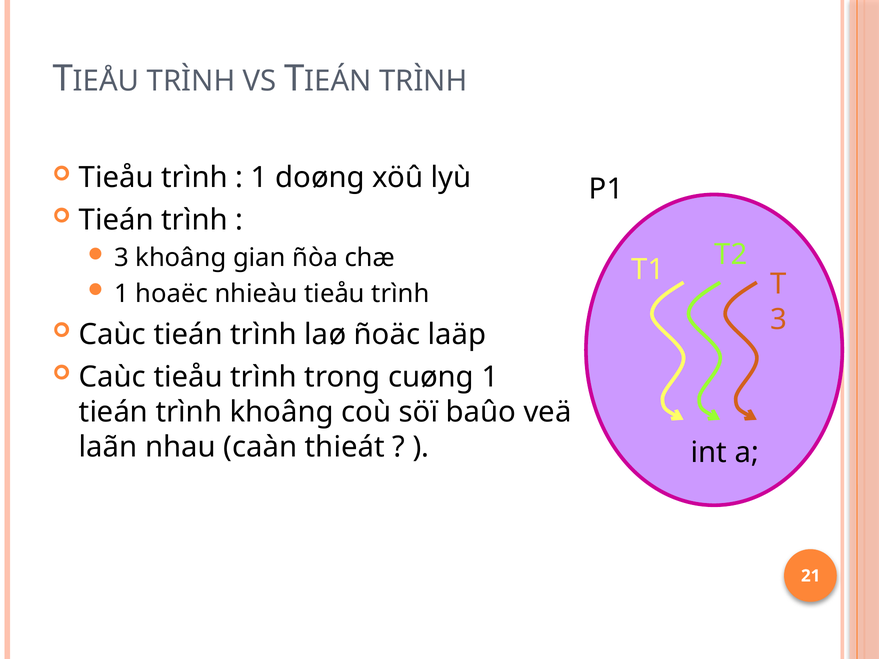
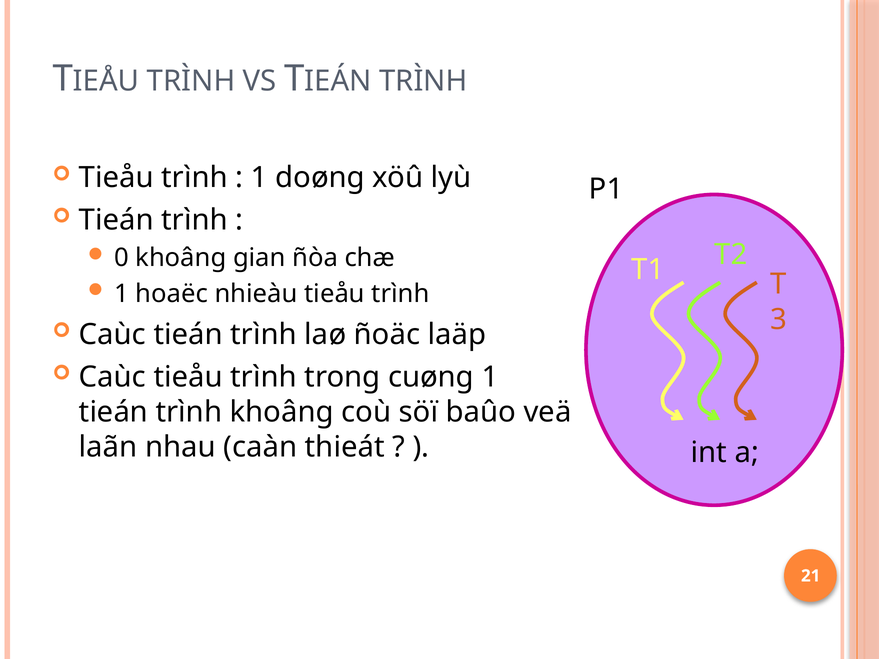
3: 3 -> 0 (121, 258)
